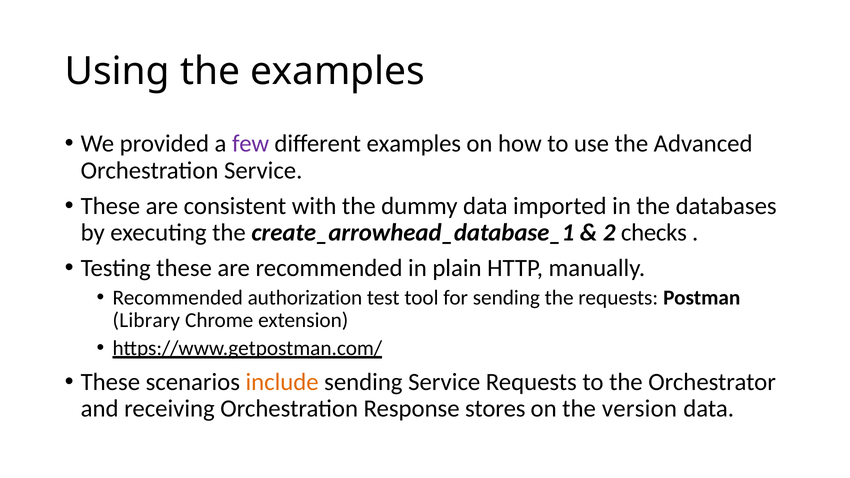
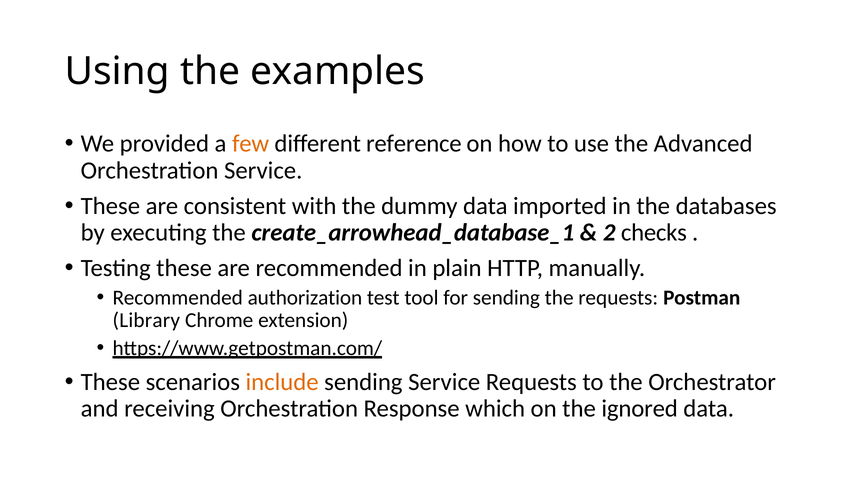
few colour: purple -> orange (251, 144)
different examples: examples -> reference (414, 144)
stores: stores -> which (495, 409)
version: version -> ignored (640, 409)
